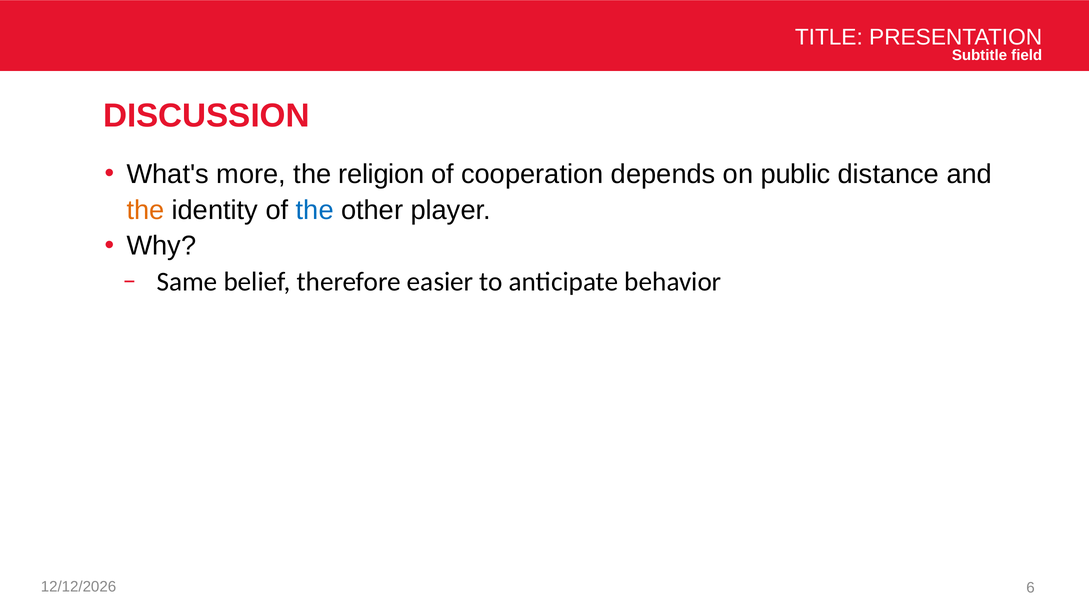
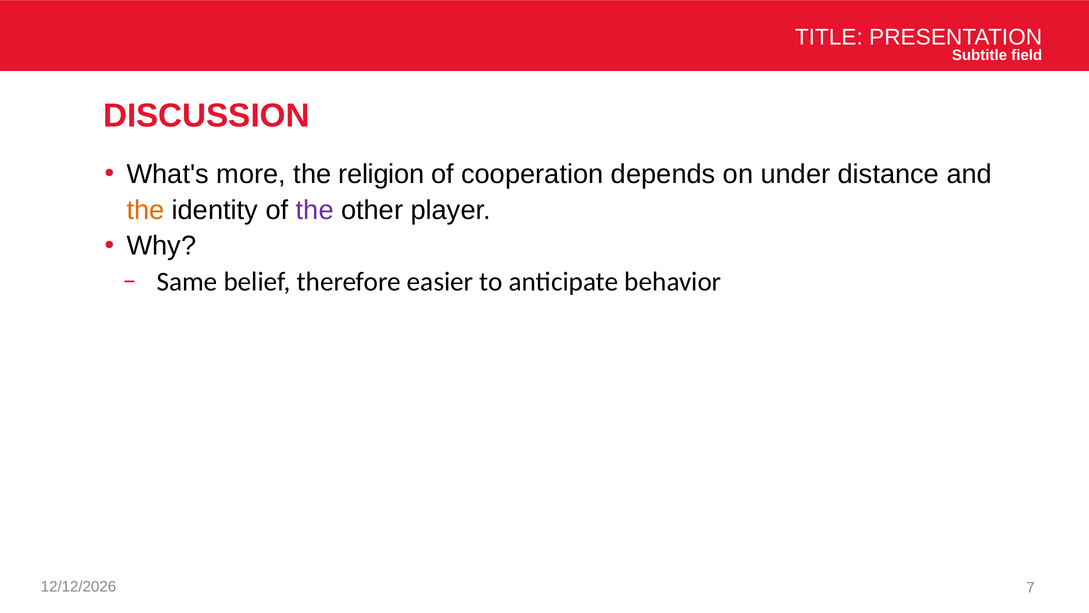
public: public -> under (795, 174)
the colour: blue -> purple (315, 210)
6: 6 -> 7 (1031, 587)
